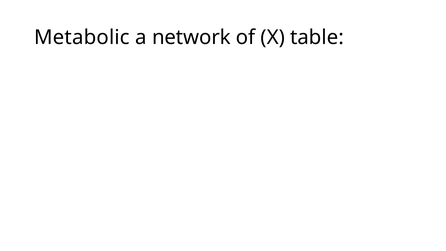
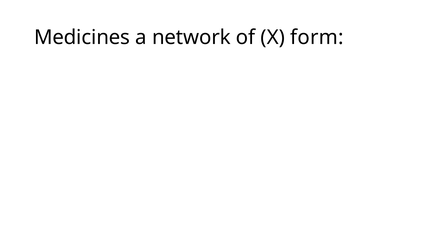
Metabolic: Metabolic -> Medicines (82, 37)
table: table -> form (317, 37)
